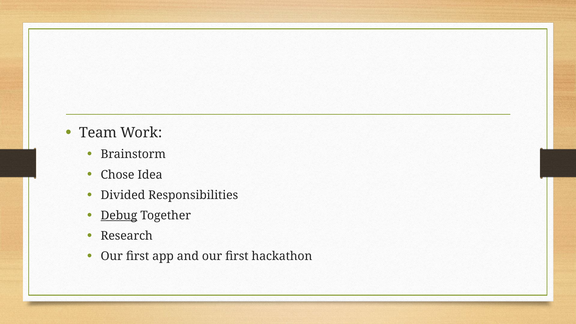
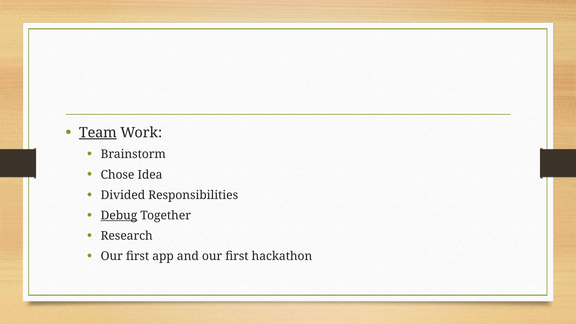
Team underline: none -> present (98, 133)
